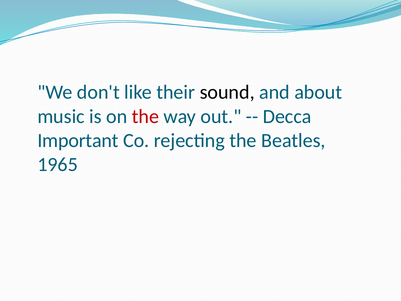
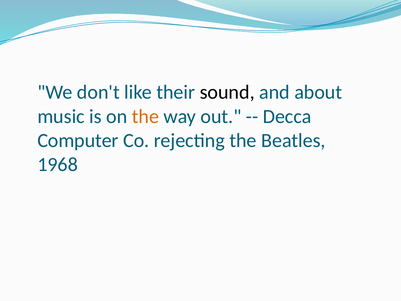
the colour: red -> orange (145, 116)
Important: Important -> Computer (78, 140)
1965: 1965 -> 1968 (58, 164)
